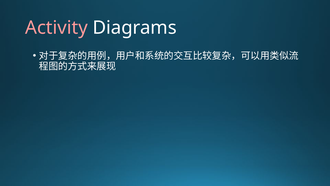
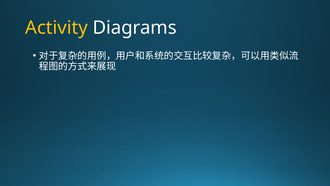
Activity colour: pink -> yellow (56, 28)
